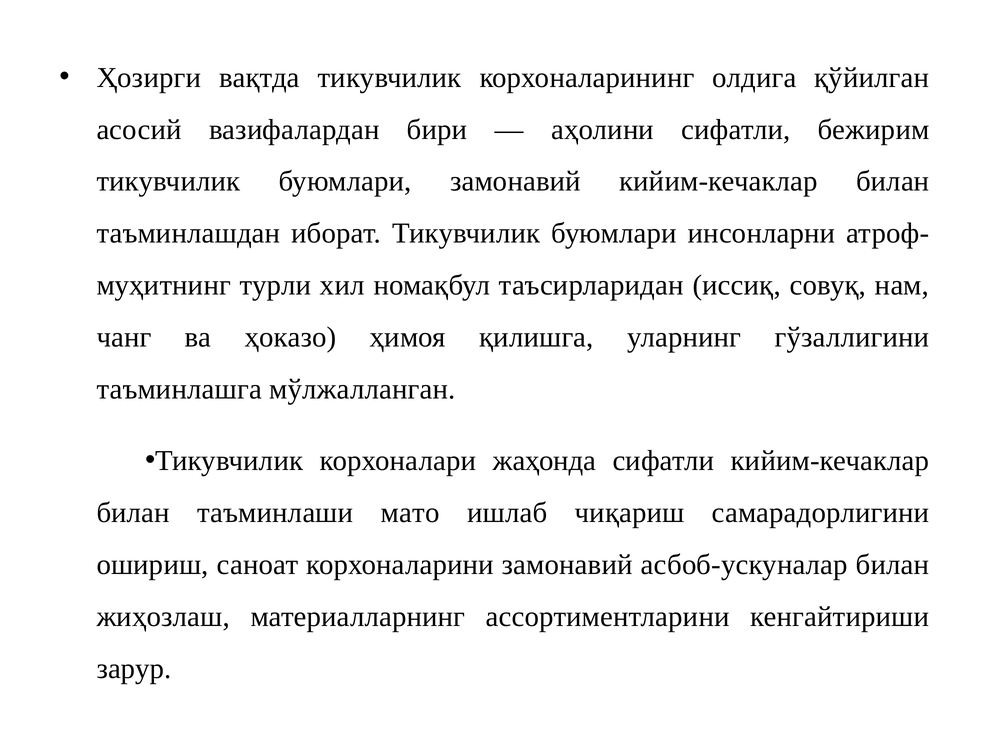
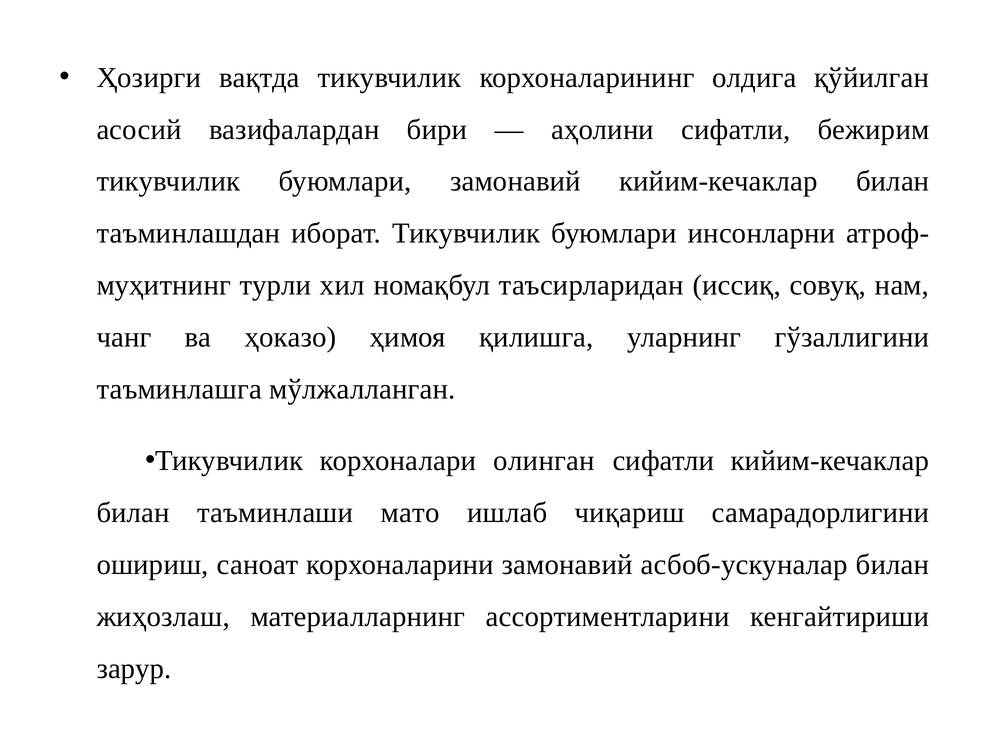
жаҳонда: жаҳонда -> олинган (544, 461)
